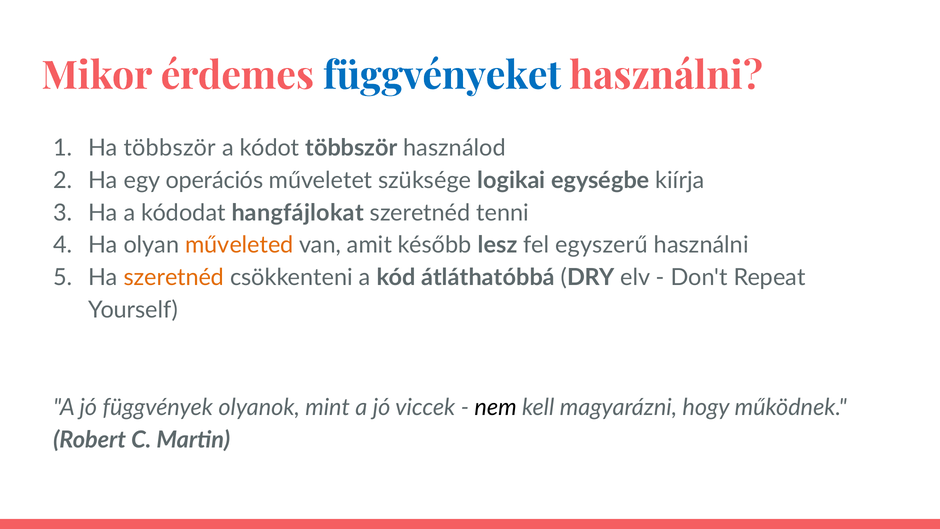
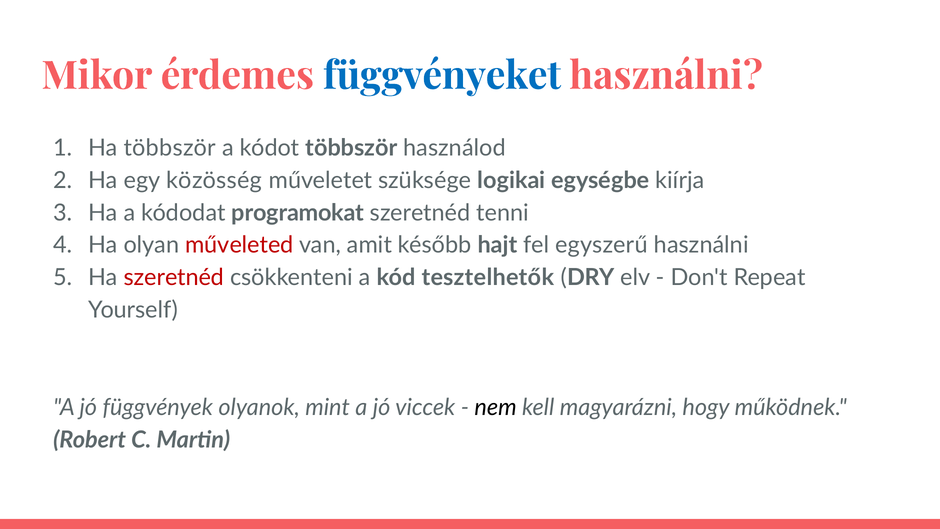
operációs: operációs -> közösség (214, 180)
hangfájlokat: hangfájlokat -> programokat (298, 213)
műveleted colour: orange -> red (239, 245)
lesz: lesz -> hajt (498, 245)
szeretnéd colour: orange -> red (174, 278)
átláthatóbbá: átláthatóbbá -> tesztelhetők (488, 278)
